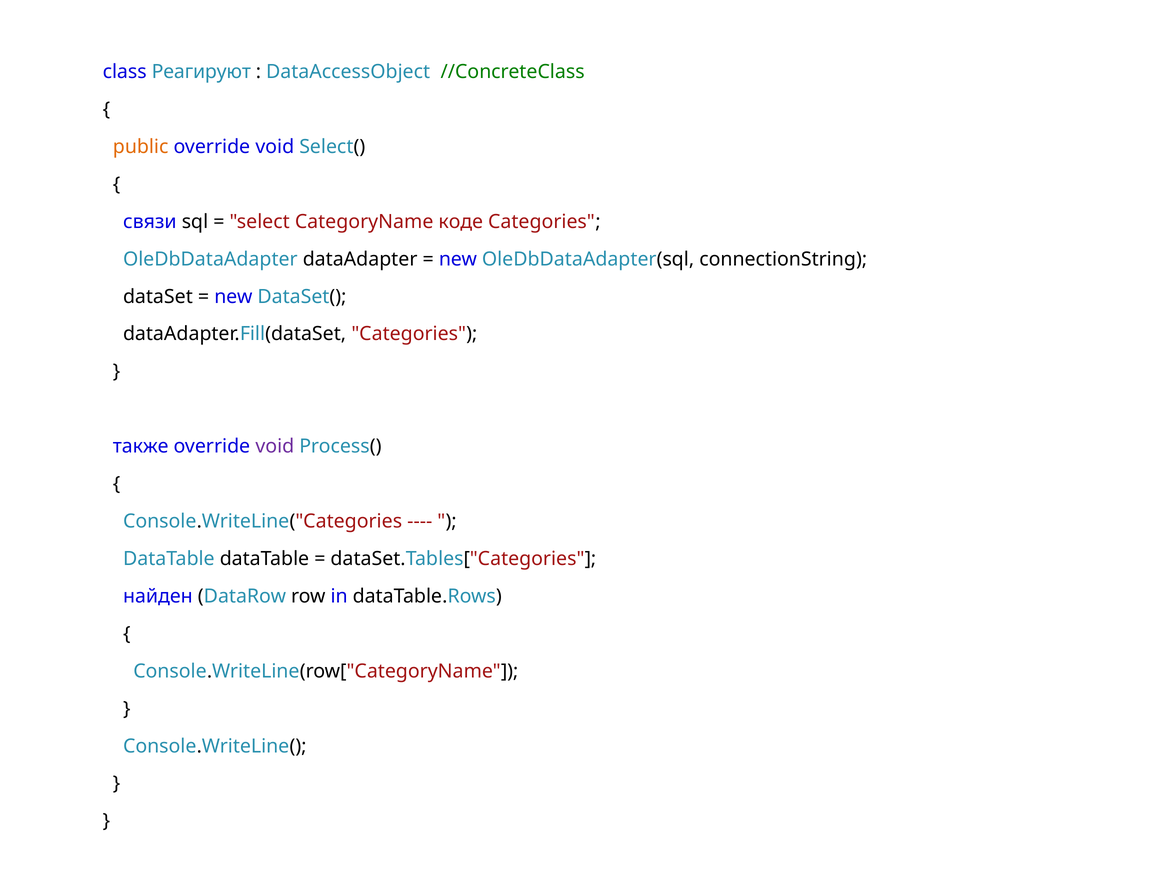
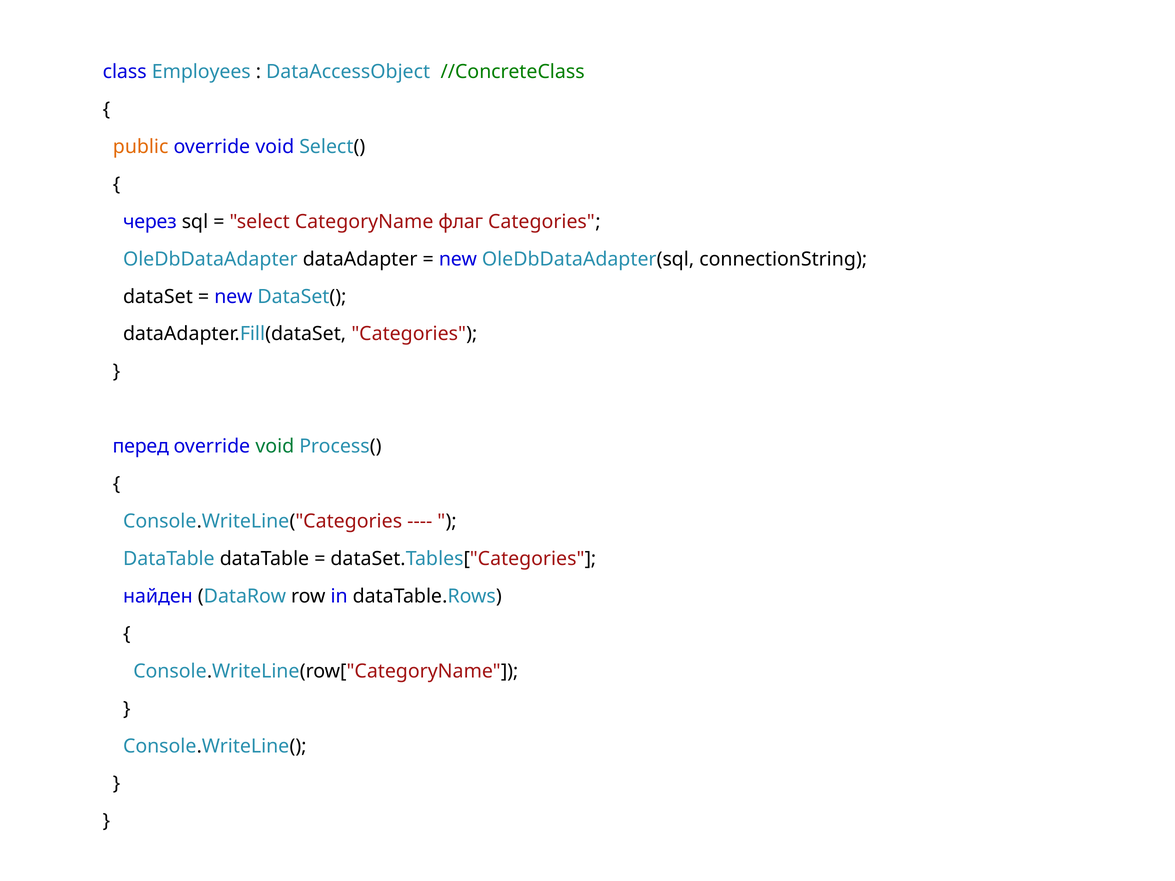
Реагируют: Реагируют -> Employees (201, 72)
связи: связи -> через (150, 222)
коде: коде -> флаг (461, 222)
также: также -> перед (141, 447)
void colour: purple -> green (275, 447)
